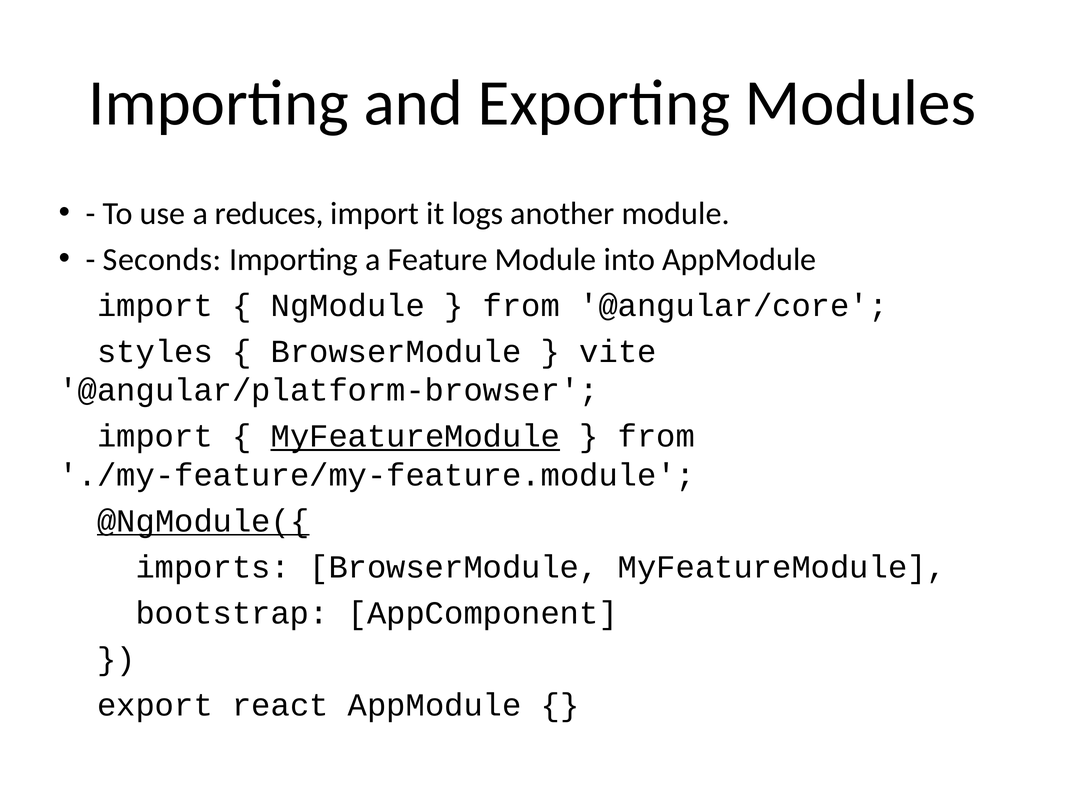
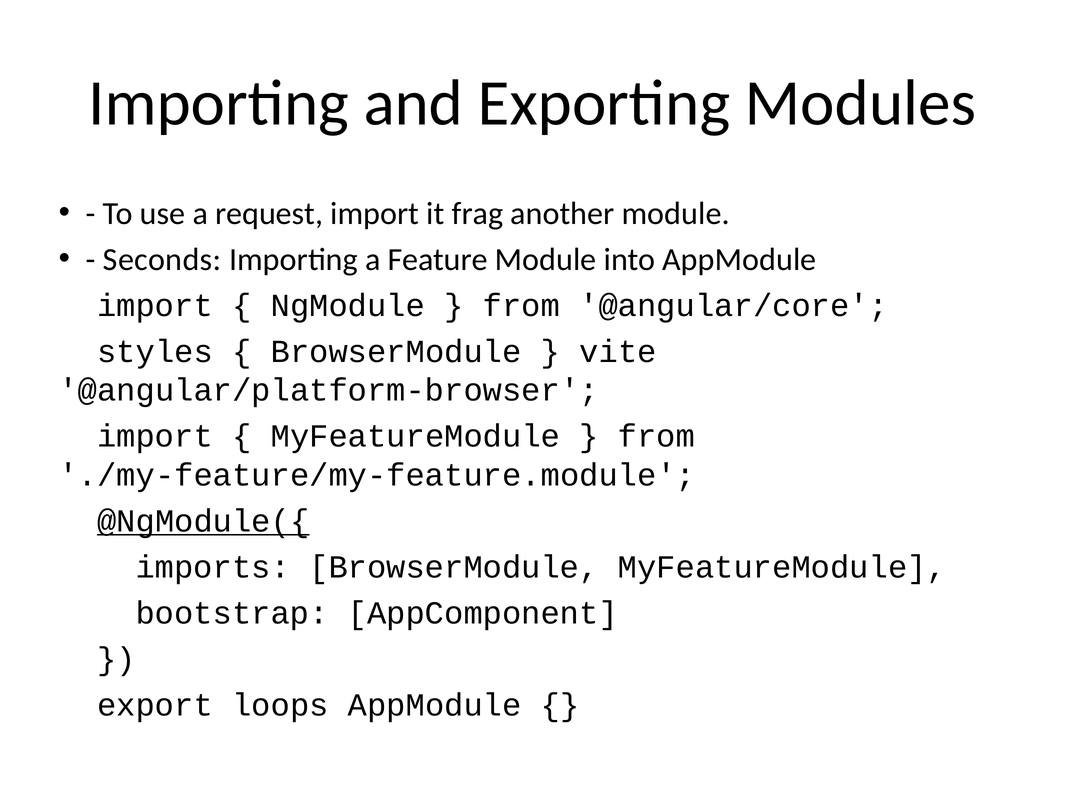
reduces: reduces -> request (269, 213)
logs: logs -> frag (477, 213)
MyFeatureModule underline: present -> none (415, 436)
react: react -> loops (280, 705)
